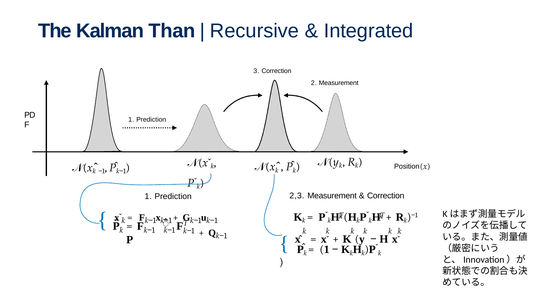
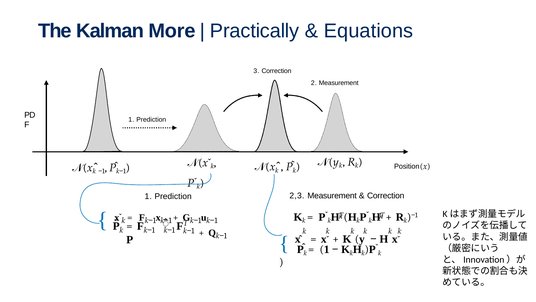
Than: Than -> More (172, 31)
Recursive: Recursive -> Practically (255, 31)
Integrated: Integrated -> Equations (369, 31)
